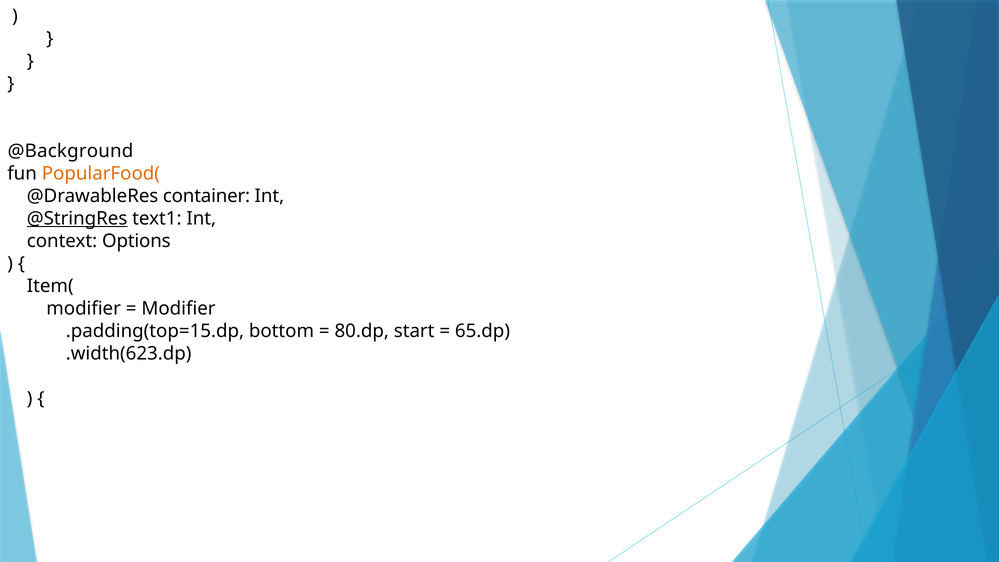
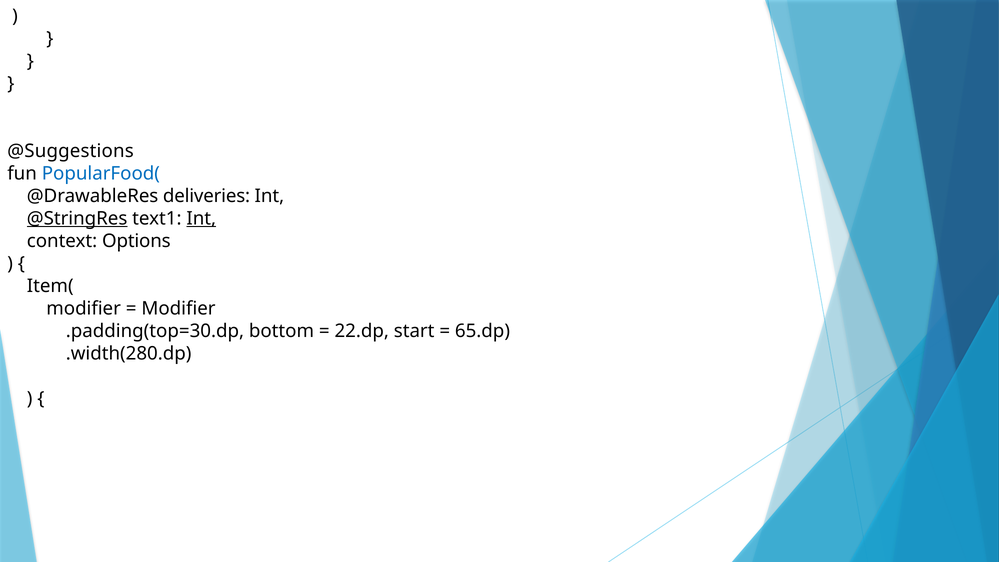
@Background: @Background -> @Suggestions (71, 151)
PopularFood( colour: orange -> blue (101, 174)
container: container -> deliveries (207, 196)
Int underline: none -> present (201, 219)
.padding(top=15.dp: .padding(top=15.dp -> .padding(top=30.dp (155, 331)
80.dp: 80.dp -> 22.dp (362, 331)
.width(623.dp: .width(623.dp -> .width(280.dp (129, 353)
